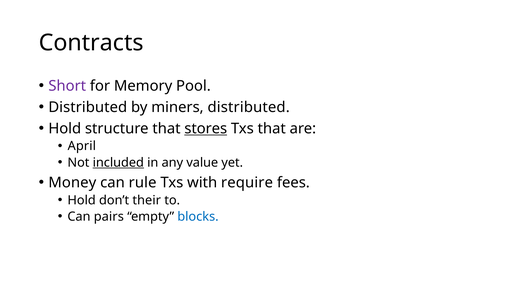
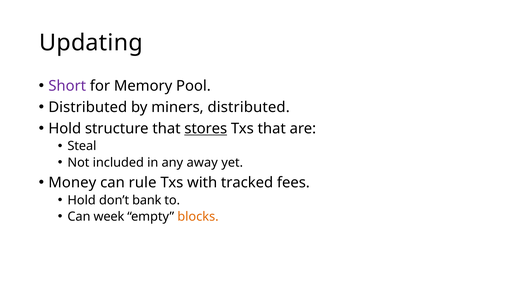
Contracts: Contracts -> Updating (91, 43)
April: April -> Steal (82, 146)
included underline: present -> none (118, 163)
value: value -> away (202, 163)
require: require -> tracked (247, 183)
their: their -> bank (147, 200)
pairs: pairs -> week (109, 217)
blocks colour: blue -> orange (198, 217)
